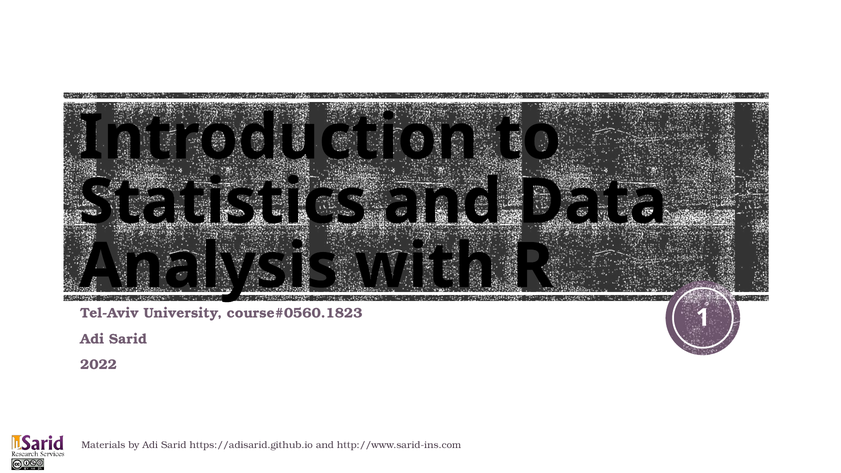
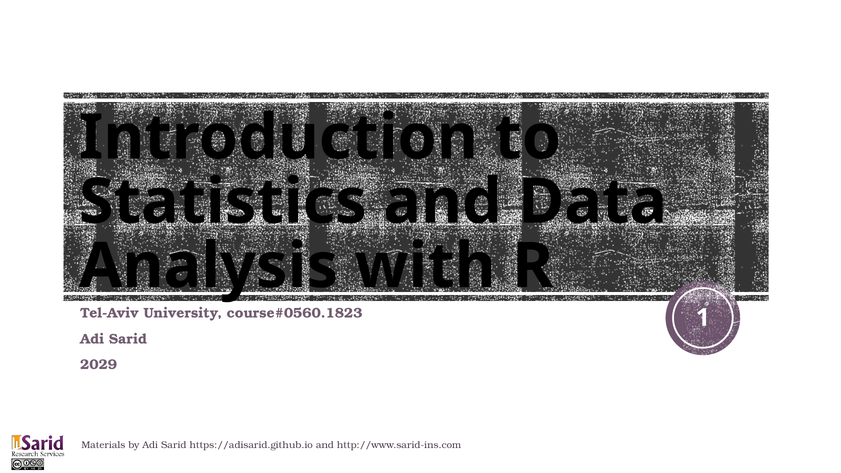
2022: 2022 -> 2029 (99, 365)
